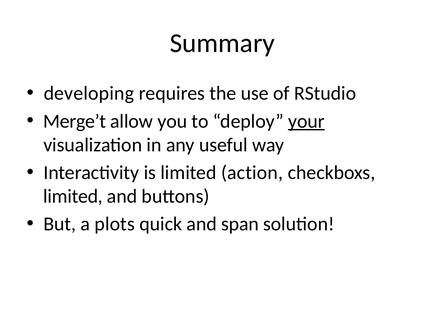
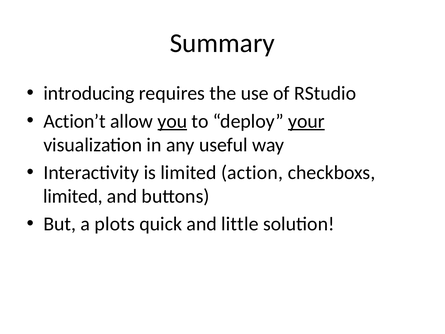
developing: developing -> introducing (89, 93)
Merge’t: Merge’t -> Action’t (75, 121)
you underline: none -> present (172, 121)
span: span -> little (240, 224)
